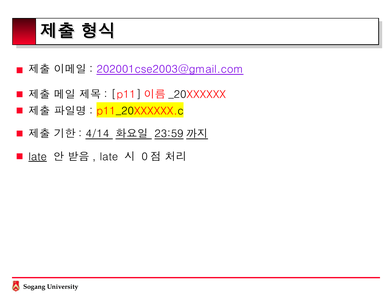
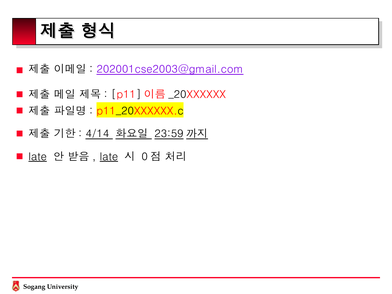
late underline: none -> present (109, 157)
